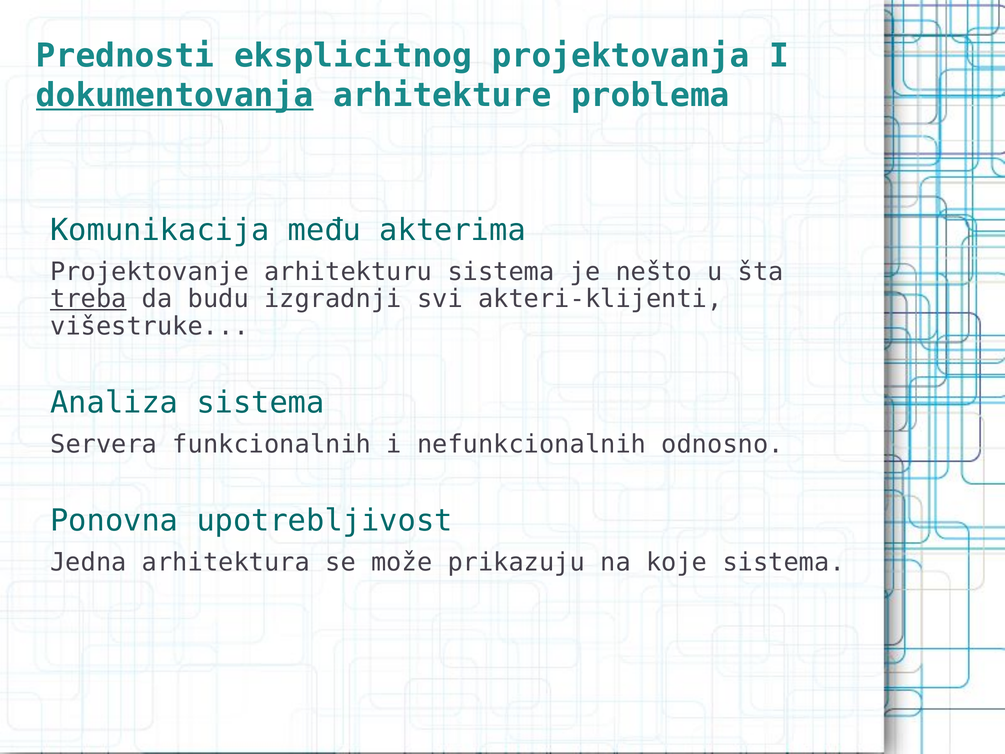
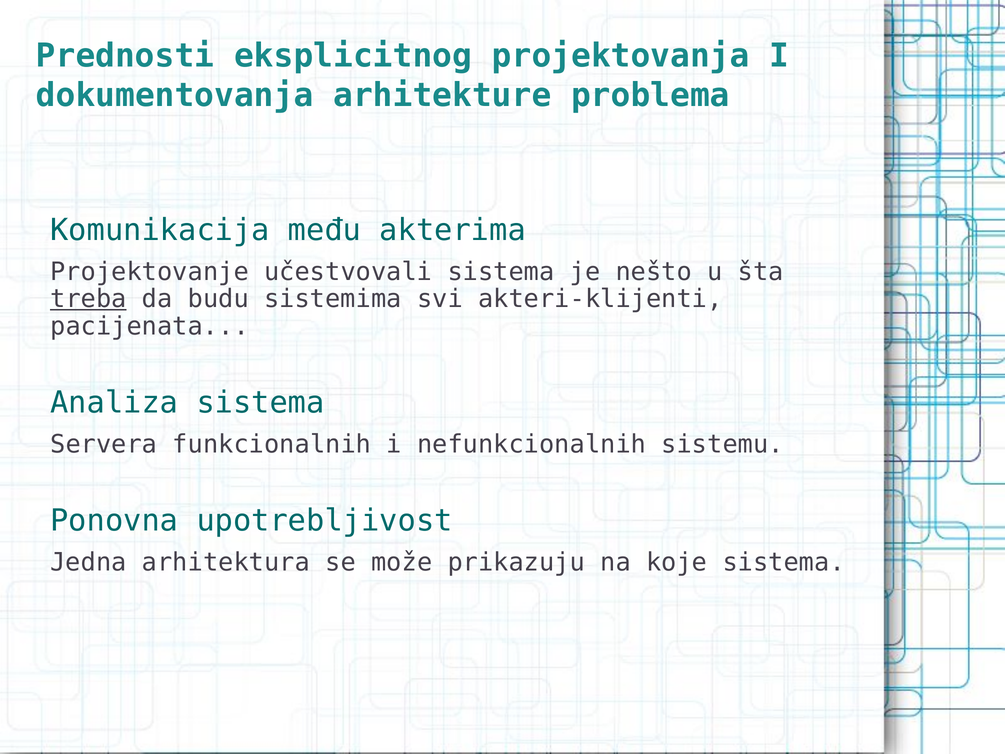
dokumentovanja underline: present -> none (175, 95)
arhitekturu: arhitekturu -> učestvovali (348, 272)
izgradnji: izgradnji -> sistemima (333, 299)
višestruke: višestruke -> pacijenata (150, 326)
odnosno: odnosno -> sistemu (723, 444)
